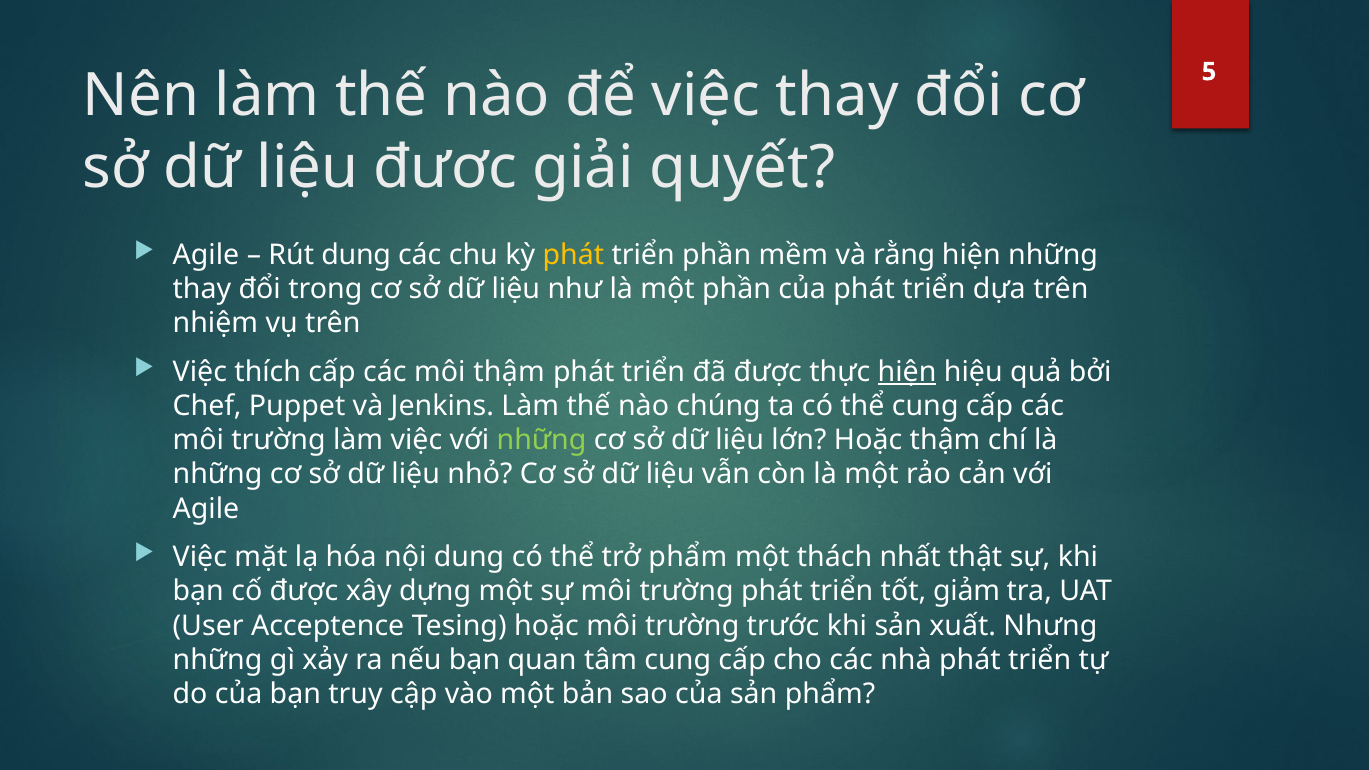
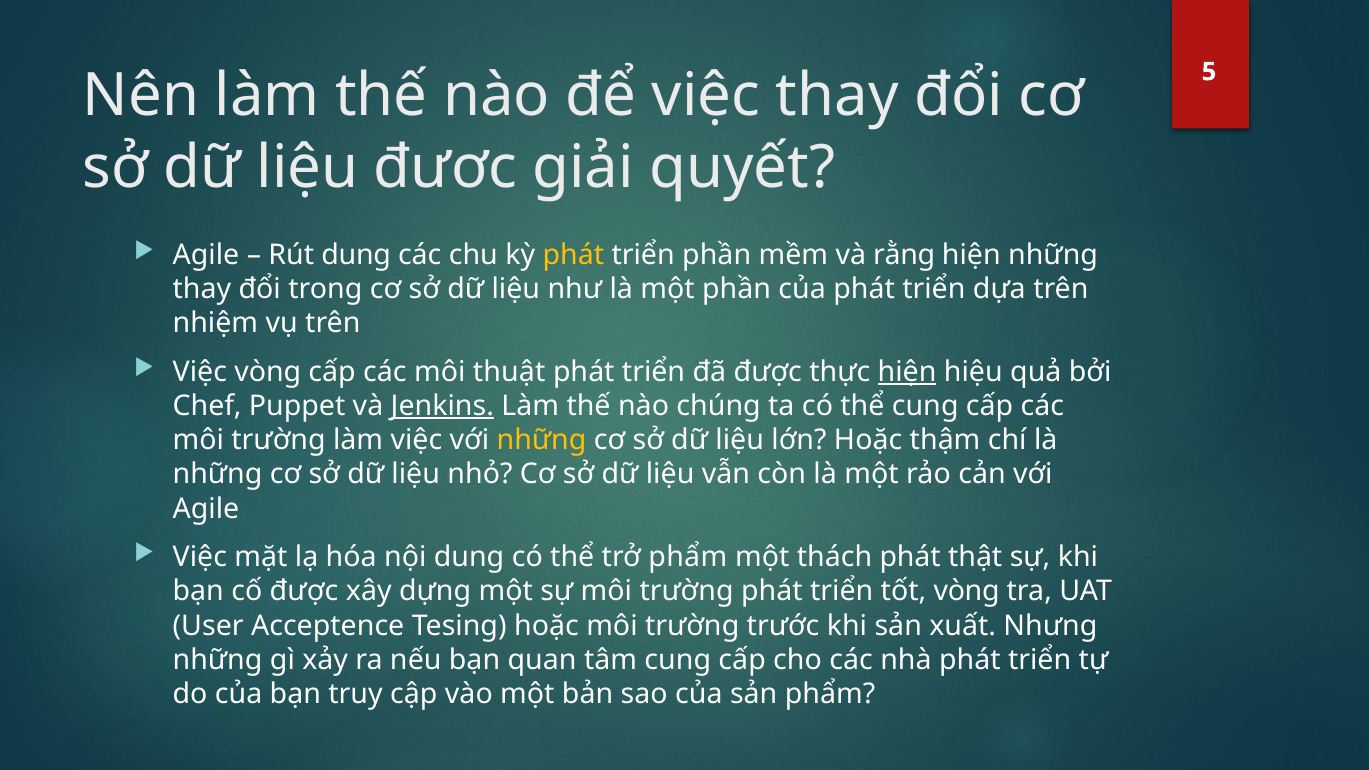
Việc thích: thích -> vòng (268, 372)
môi thậm: thậm -> thuật (509, 372)
Jenkins underline: none -> present (442, 406)
những colour: light green -> yellow (542, 440)
thách nhất: nhất -> phát (910, 557)
tốt giảm: giảm -> vòng (967, 591)
